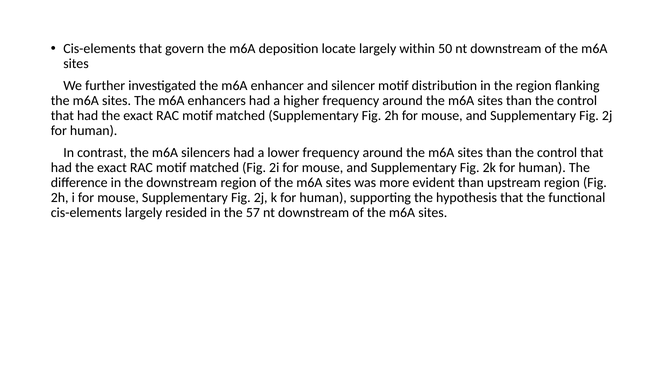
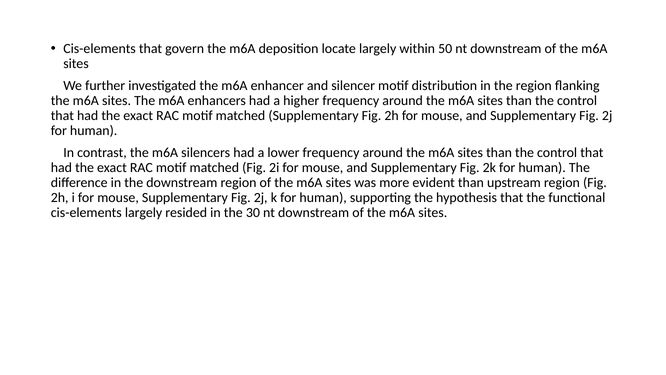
57: 57 -> 30 (253, 213)
